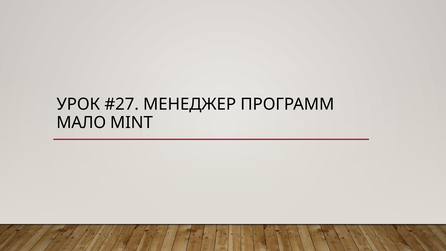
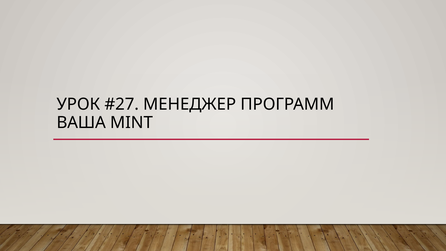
МАЛО: МАЛО -> ВАША (81, 122)
